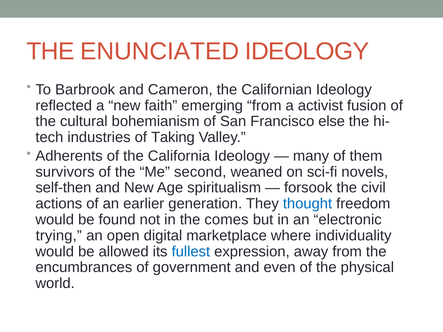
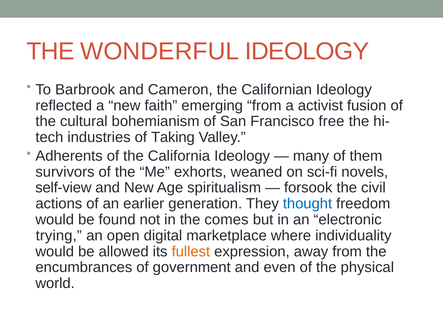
ENUNCIATED: ENUNCIATED -> WONDERFUL (160, 52)
else: else -> free (331, 122)
second: second -> exhorts (200, 172)
self-then: self-then -> self-view (63, 188)
fullest colour: blue -> orange (191, 252)
